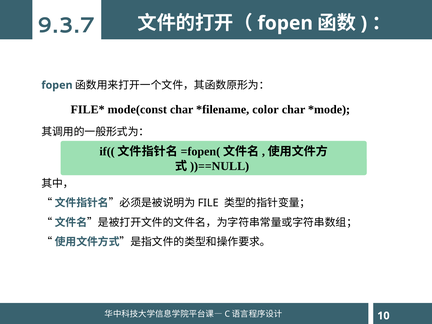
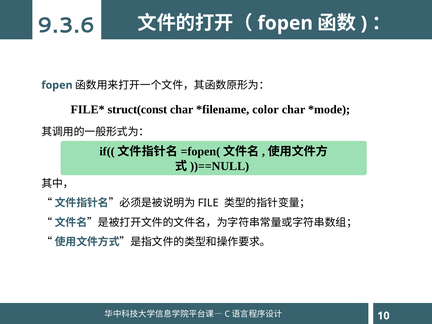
9.3.7: 9.3.7 -> 9.3.6 (66, 25)
mode(const: mode(const -> struct(const (137, 109)
